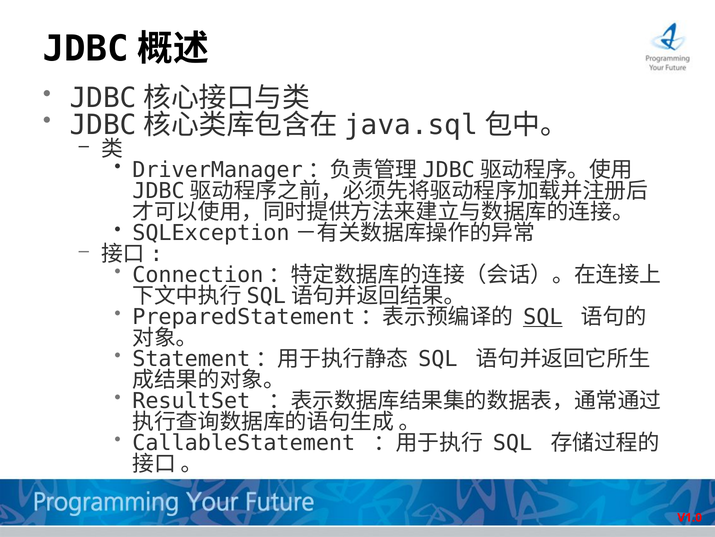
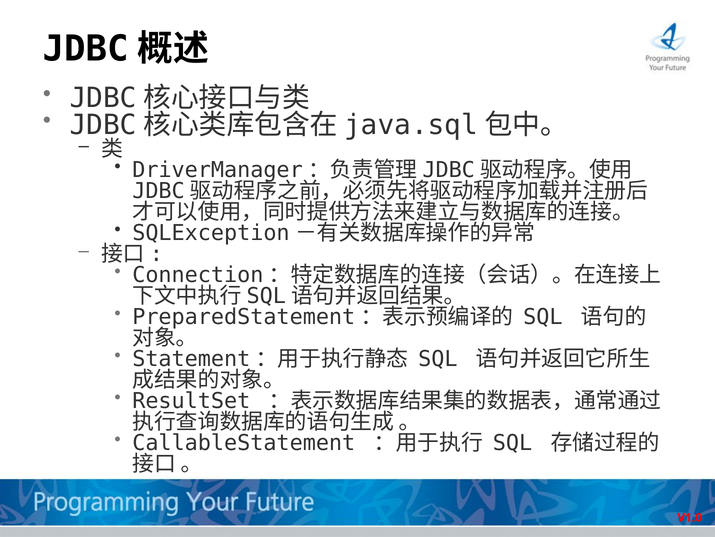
SQL underline: present -> none (543, 317)
